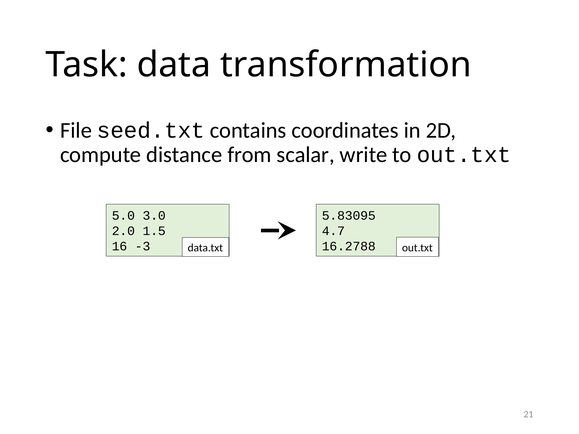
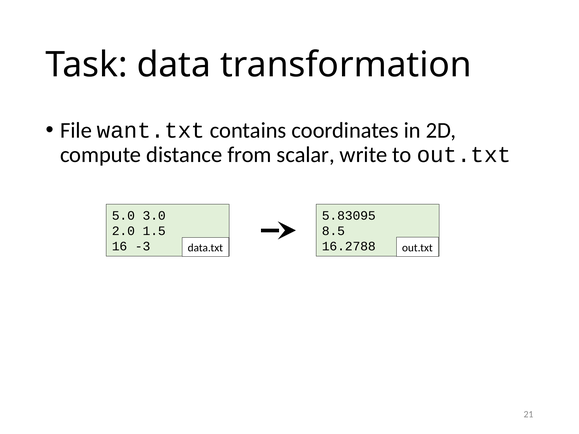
seed.txt: seed.txt -> want.txt (151, 131)
4.7: 4.7 -> 8.5 (333, 231)
